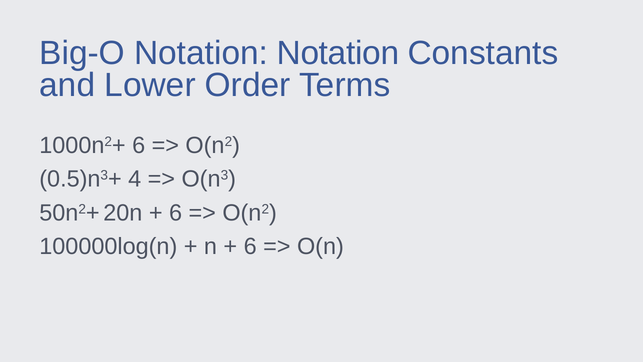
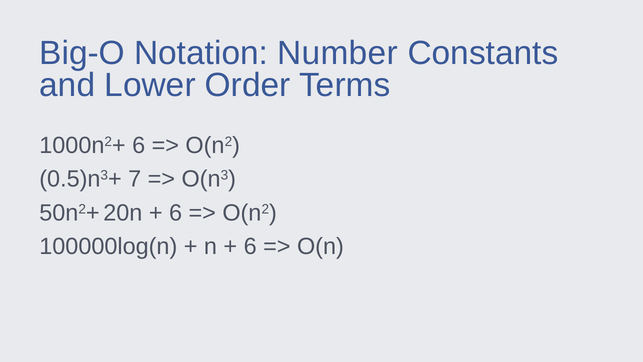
Notation Notation: Notation -> Number (338, 53)
4: 4 -> 7 (135, 179)
